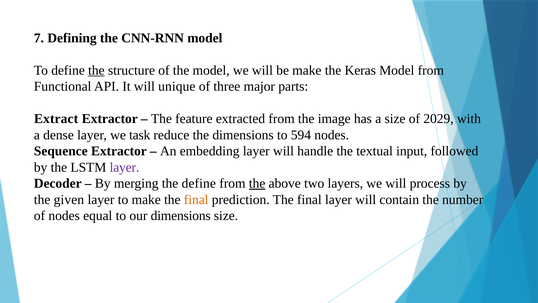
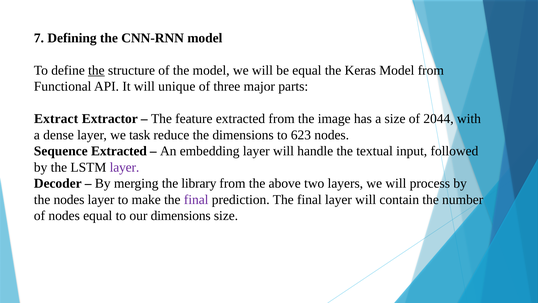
be make: make -> equal (307, 70)
2029: 2029 -> 2044 (438, 119)
594: 594 -> 623 (301, 135)
Sequence Extractor: Extractor -> Extracted (119, 151)
the define: define -> library (199, 183)
the underline: present -> none (257, 183)
the given: given -> nodes (69, 199)
final colour: orange -> purple (196, 199)
